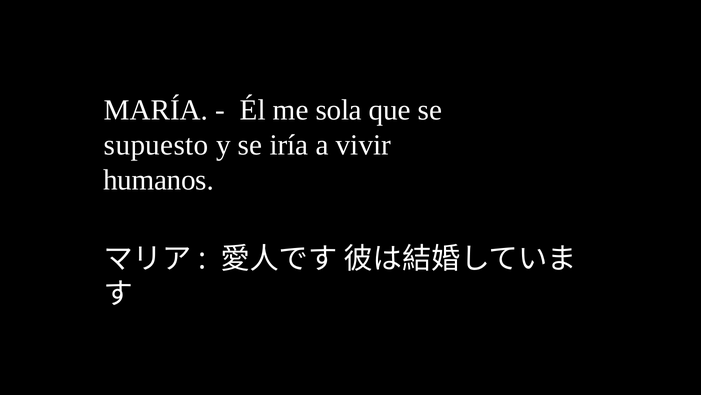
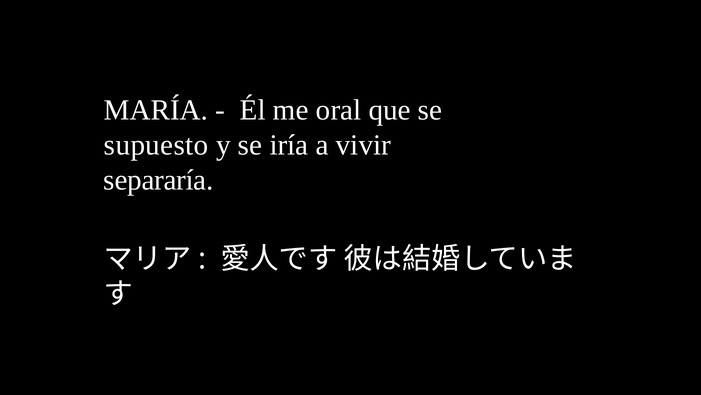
sola: sola -> oral (339, 110)
humanos: humanos -> separaría (158, 180)
